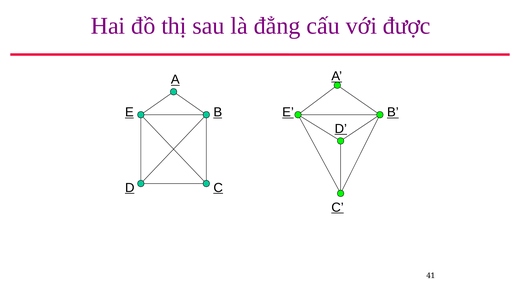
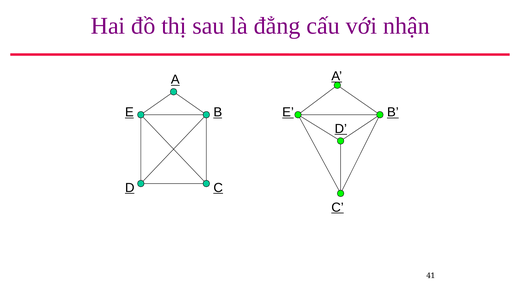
được: được -> nhận (407, 26)
